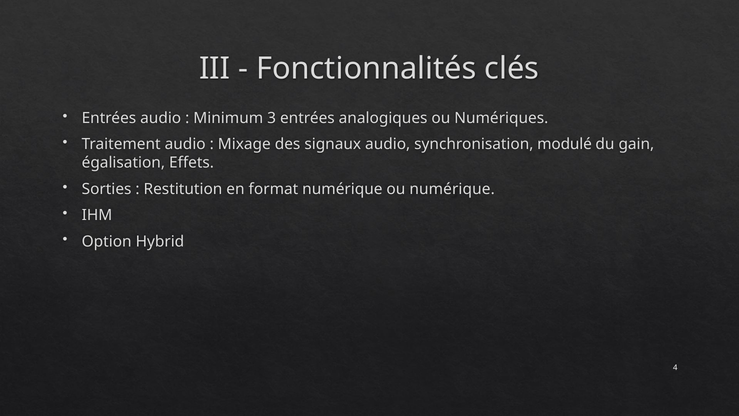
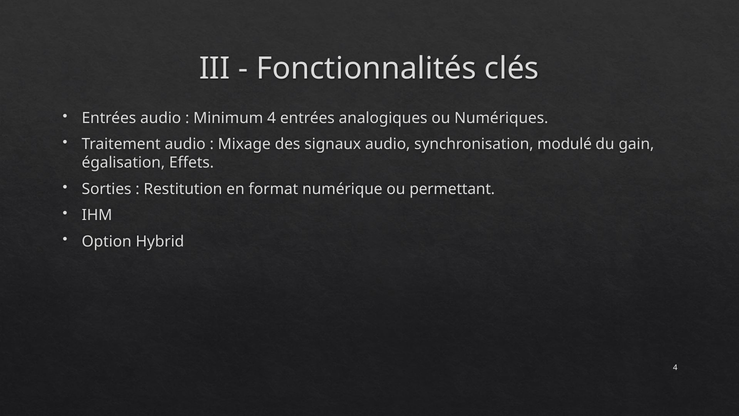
Minimum 3: 3 -> 4 (272, 118)
ou numérique: numérique -> permettant (452, 189)
